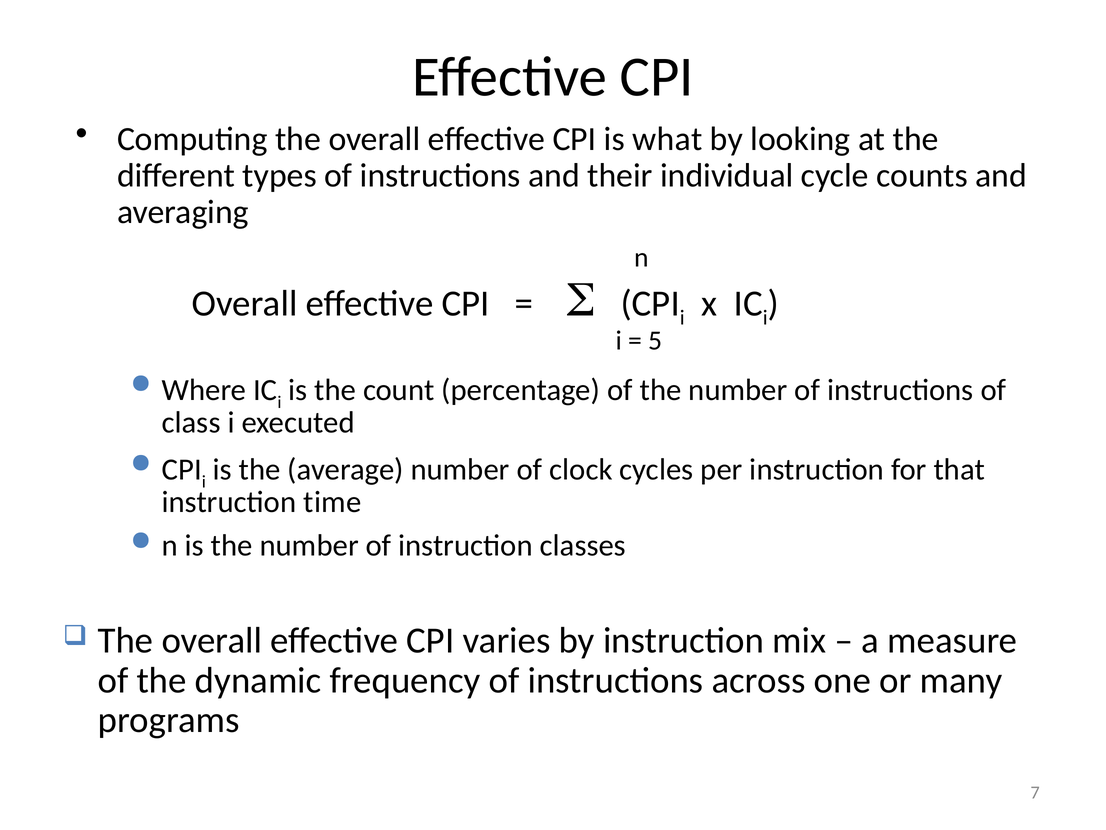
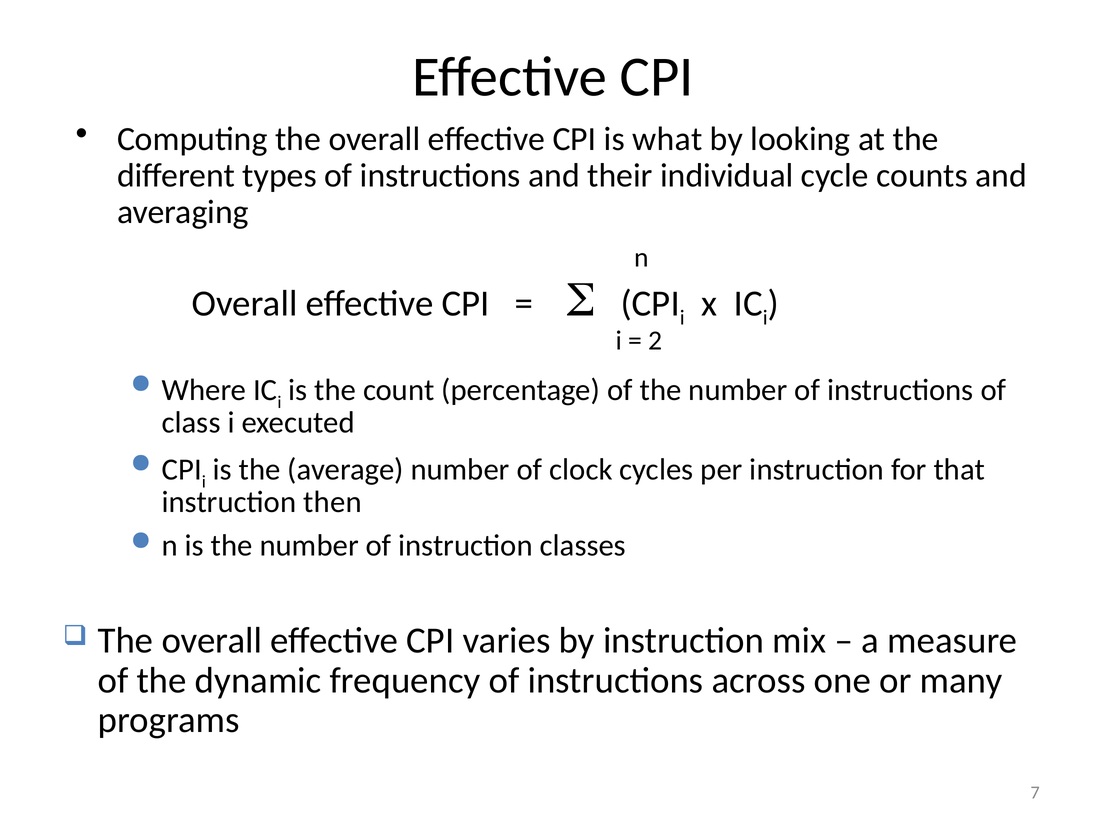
5: 5 -> 2 (655, 340)
time: time -> then (333, 502)
